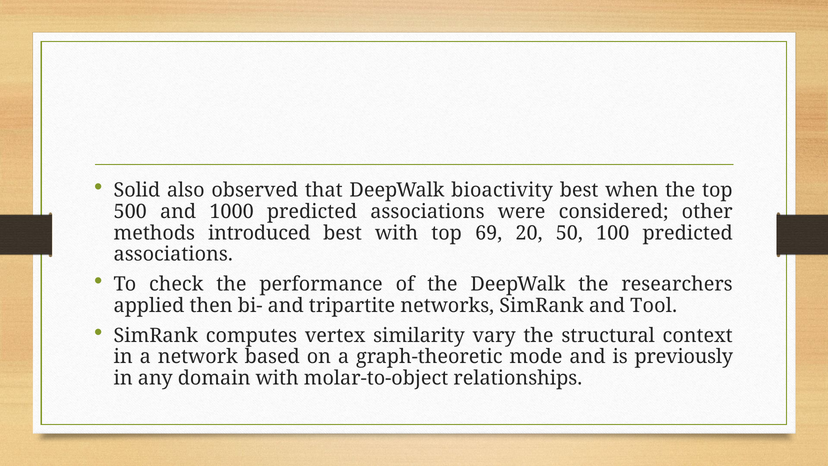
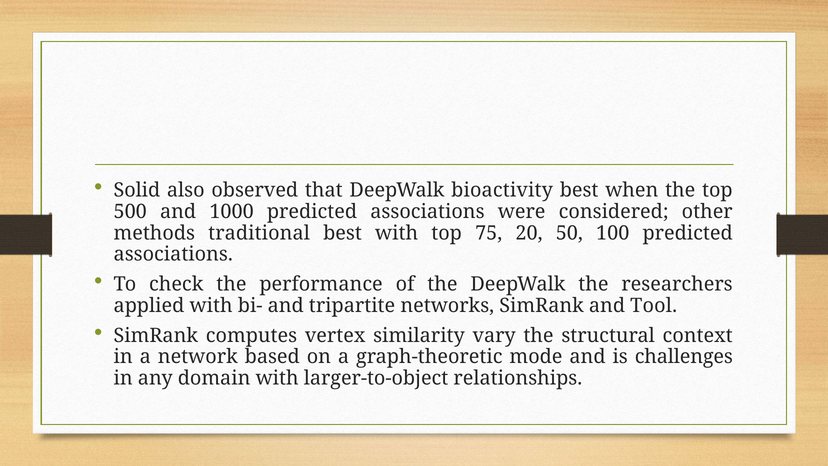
introduced: introduced -> traditional (259, 233)
69: 69 -> 75 (489, 233)
applied then: then -> with (211, 305)
previously: previously -> challenges (684, 357)
molar-to-object: molar-to-object -> larger-to-object (376, 378)
